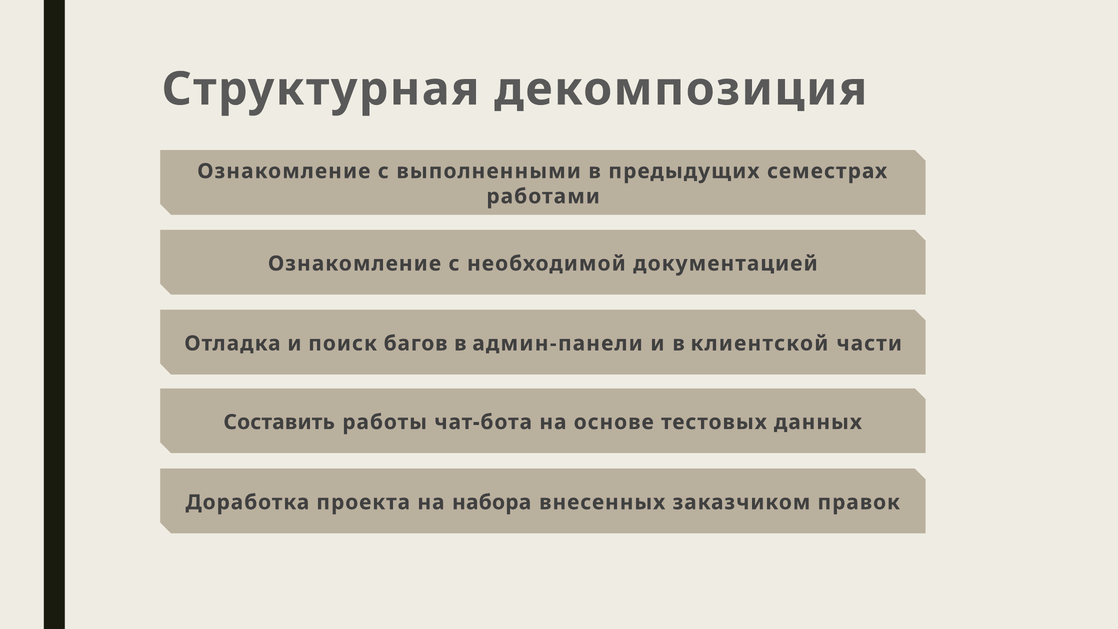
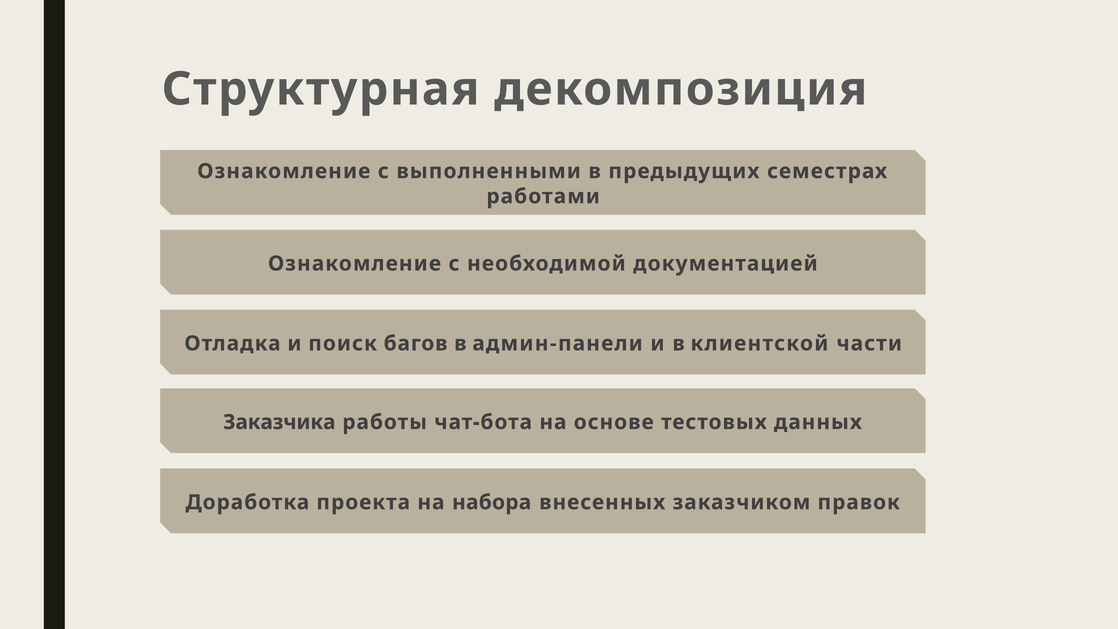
Составить: Составить -> Заказчика (279, 422)
